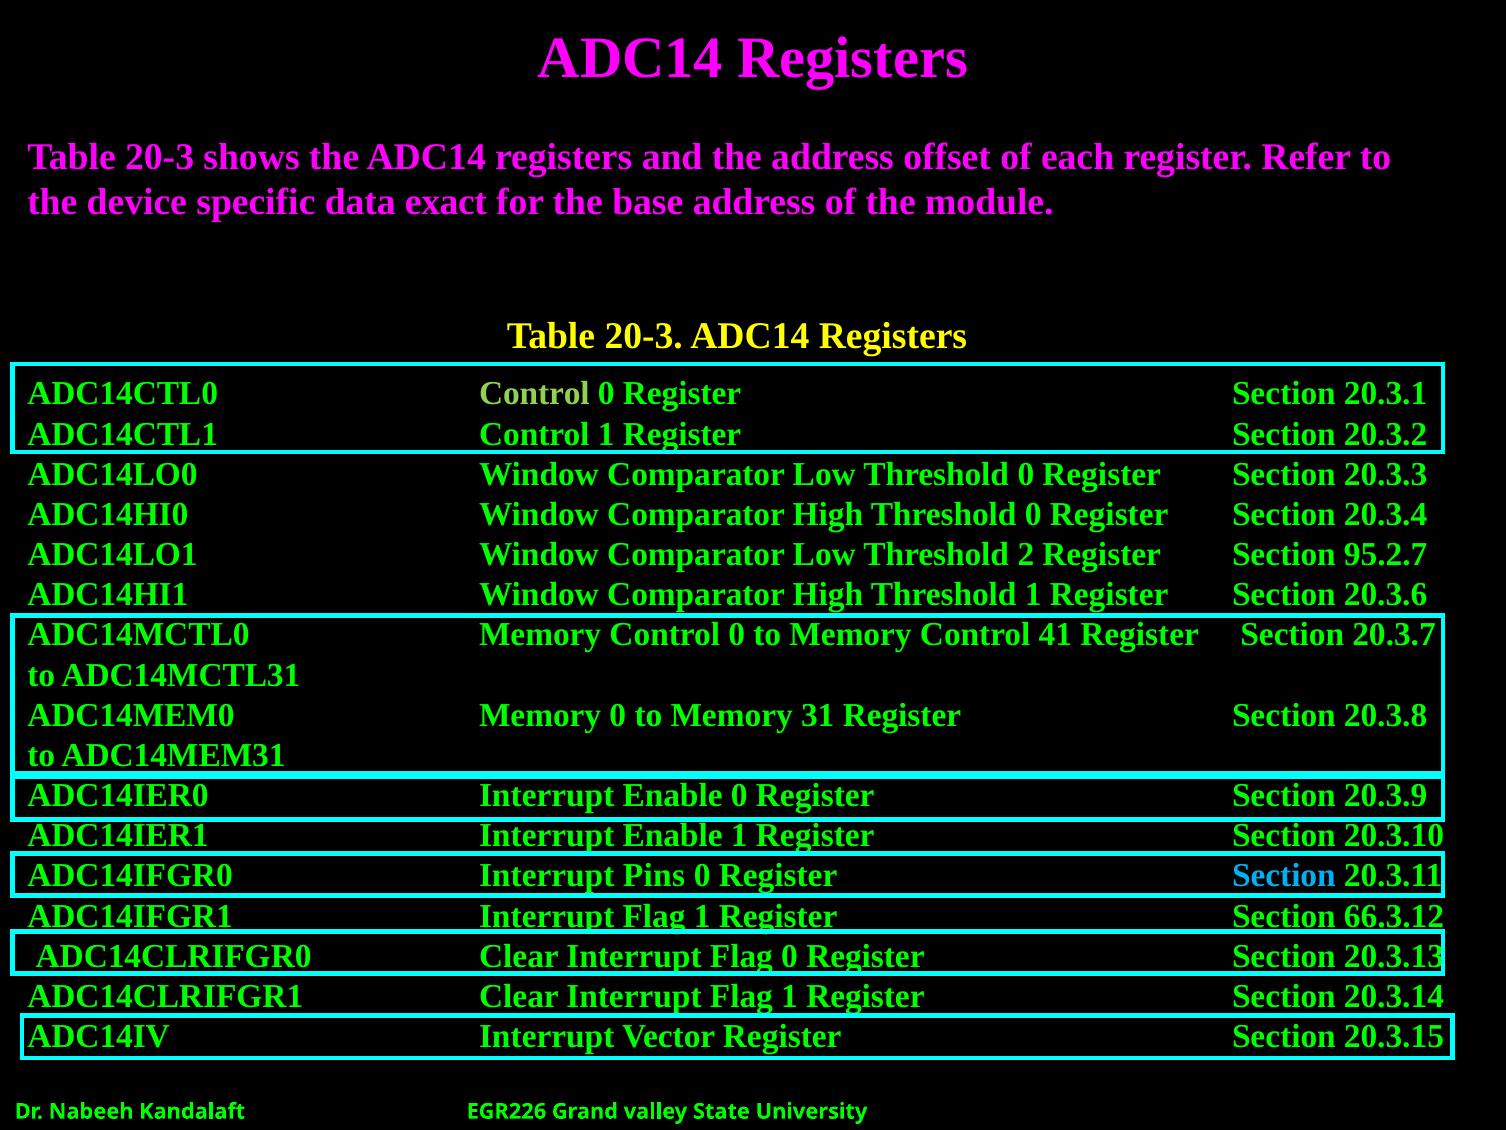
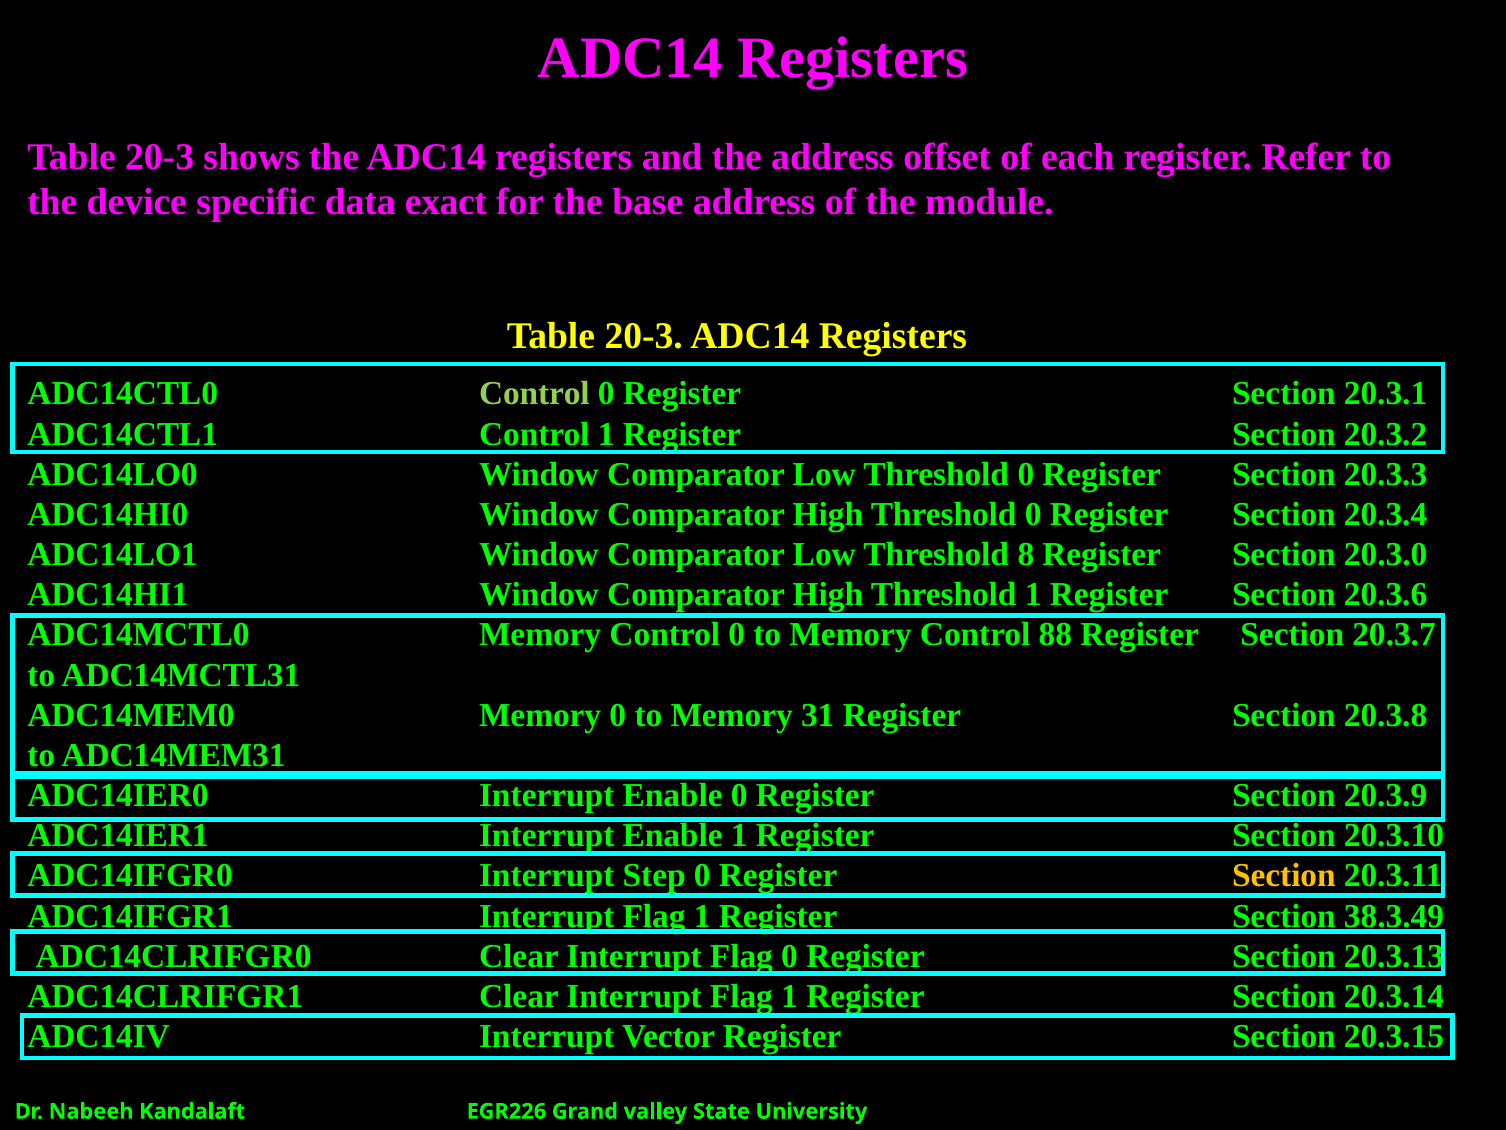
2: 2 -> 8 (1026, 554)
95.2.7: 95.2.7 -> 20.3.0 (1386, 554)
41: 41 -> 88 (1055, 635)
Pins: Pins -> Step (654, 875)
Section colour: light blue -> yellow (1284, 875)
66.3.12: 66.3.12 -> 38.3.49 (1394, 916)
